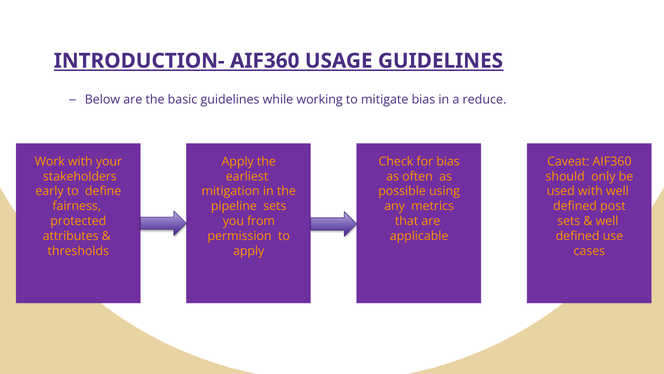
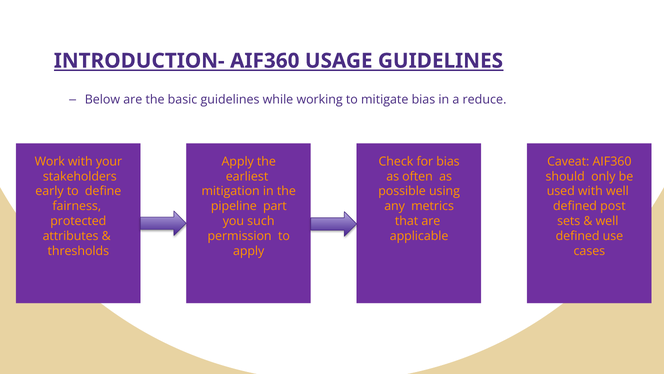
pipeline sets: sets -> part (275, 206)
from: from -> such (261, 221)
